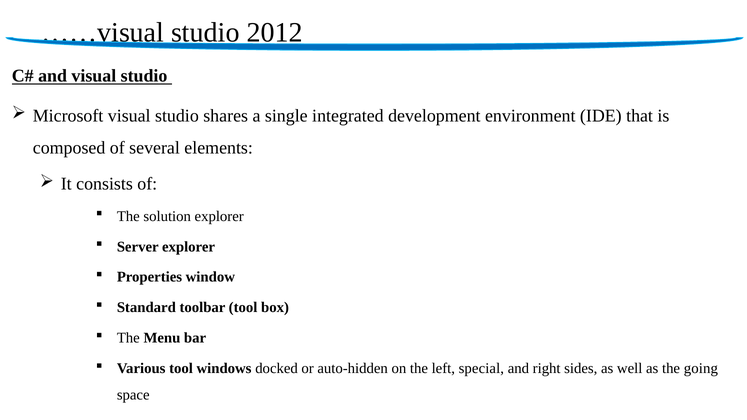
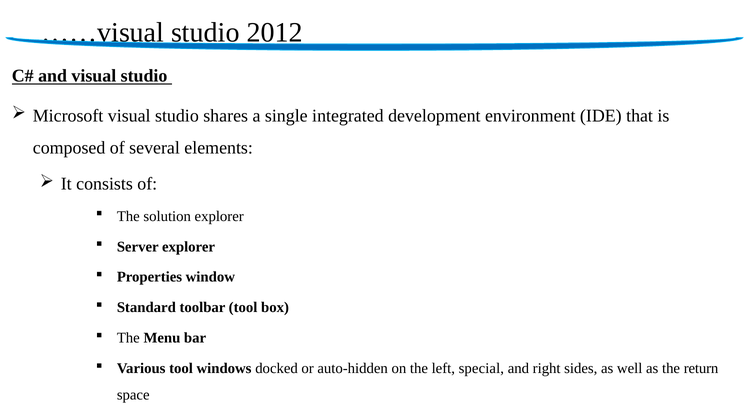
going: going -> return (701, 369)
